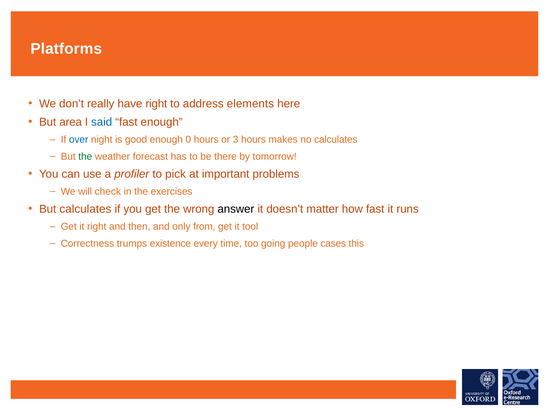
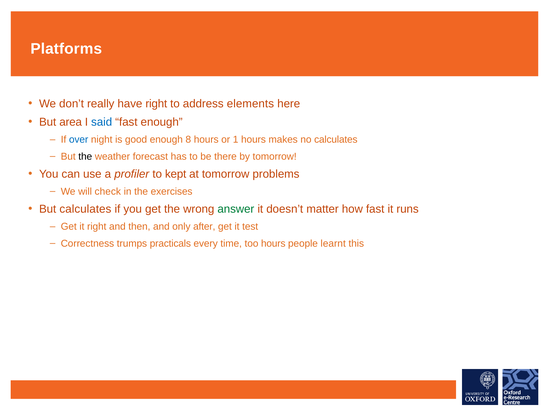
0: 0 -> 8 (188, 140)
3: 3 -> 1 (236, 140)
the colour: green -> black (85, 156)
pick: pick -> kept (176, 174)
at important: important -> tomorrow (226, 174)
answer colour: black -> green (236, 209)
from: from -> after (204, 227)
tool: tool -> test (250, 227)
existence: existence -> practicals (170, 243)
too going: going -> hours (273, 243)
cases: cases -> learnt (333, 243)
